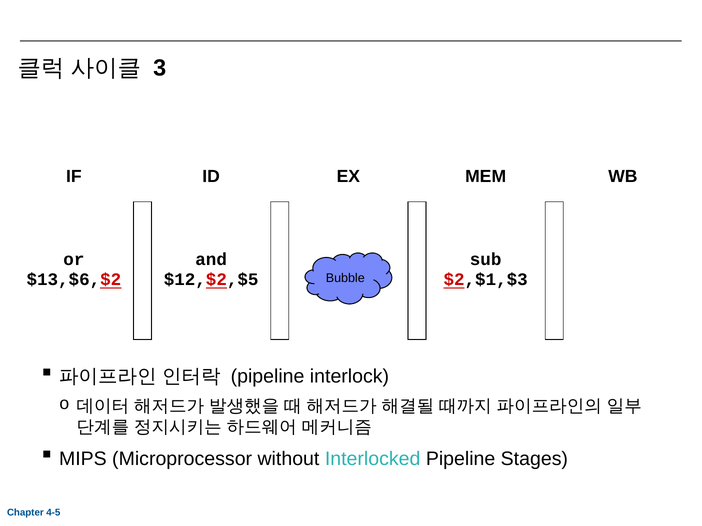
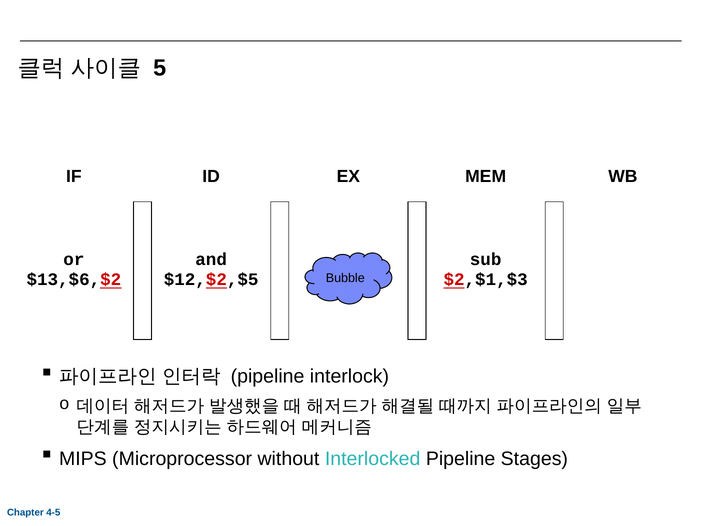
3: 3 -> 5 (160, 68)
